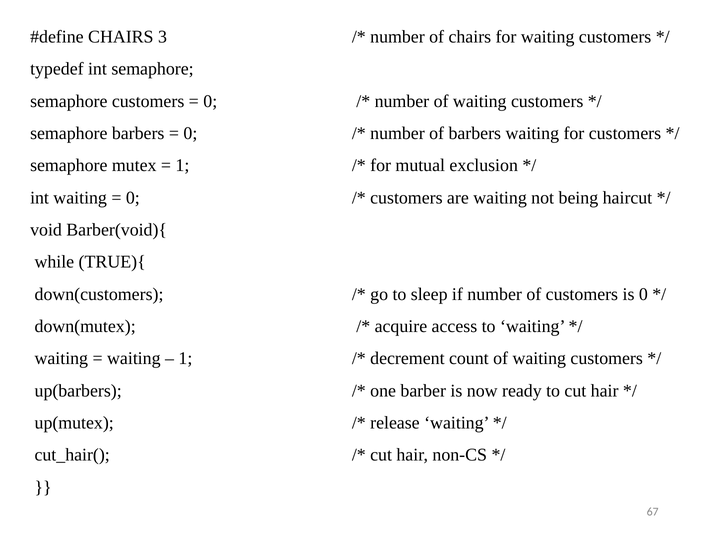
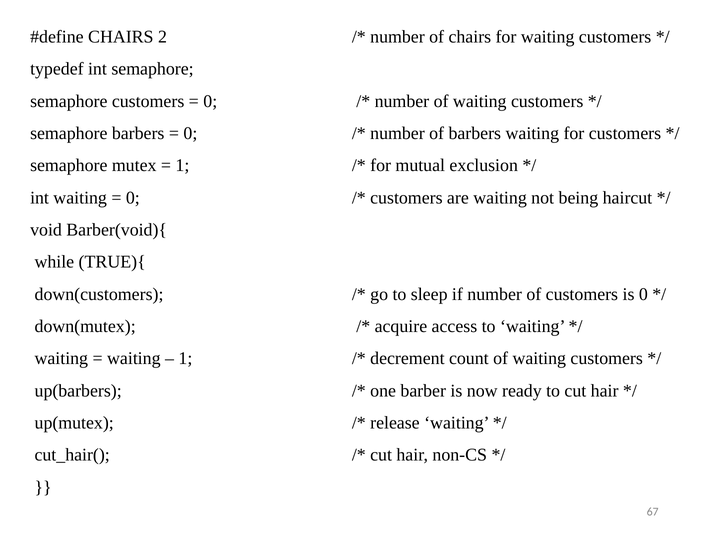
3: 3 -> 2 (163, 37)
